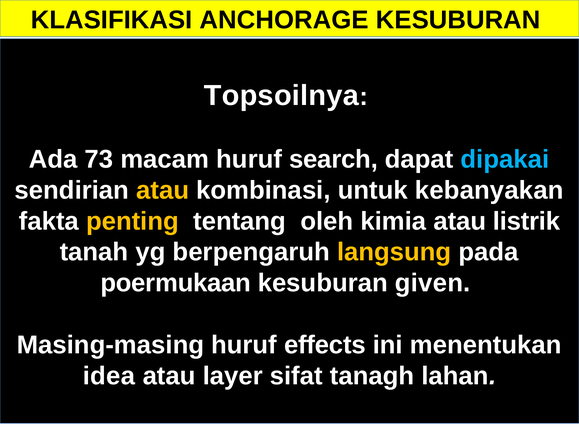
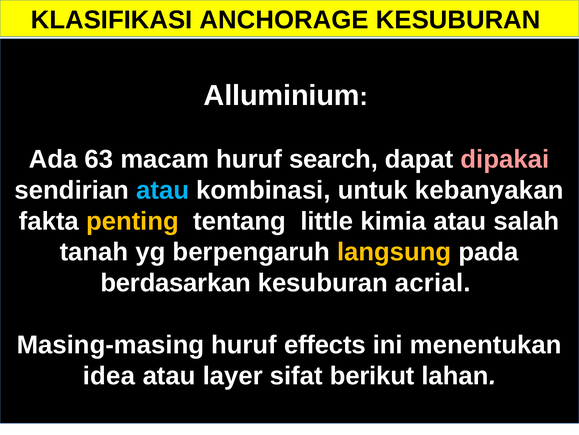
Topsoilnya: Topsoilnya -> Alluminium (282, 96)
73: 73 -> 63 (99, 159)
dipakai colour: light blue -> pink (505, 159)
atau colour: yellow -> light blue (163, 190)
oleh: oleh -> little (327, 221)
listrik: listrik -> salah (526, 221)
poermukaan: poermukaan -> berdasarkan (176, 283)
given: given -> acrial (433, 283)
tanagh: tanagh -> berikut (372, 375)
